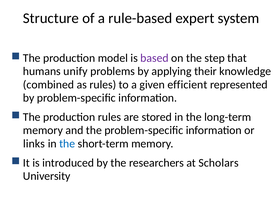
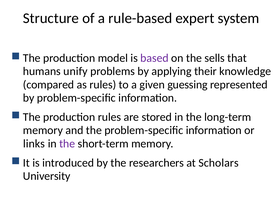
step: step -> sells (215, 58)
combined: combined -> compared (49, 85)
efficient: efficient -> guessing (187, 85)
the colour: blue -> purple (67, 144)
